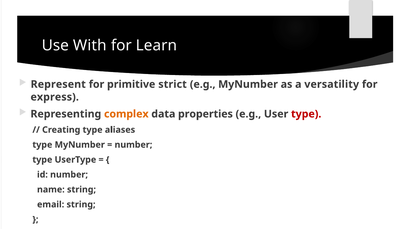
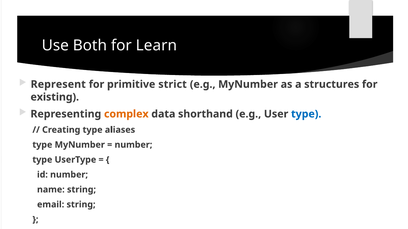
With: With -> Both (90, 45)
versatility: versatility -> structures (332, 84)
express: express -> existing (55, 97)
properties: properties -> shorthand (205, 114)
type colour: red -> blue (306, 114)
